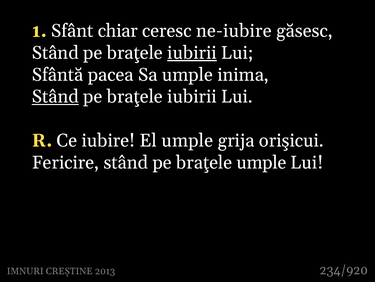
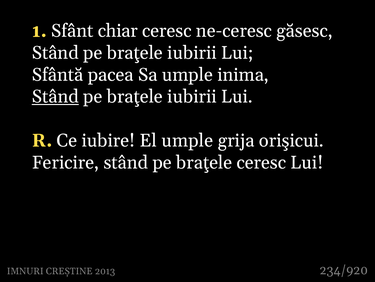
ne-iubire: ne-iubire -> ne-ceresc (234, 31)
iubirii underline: present -> none (192, 53)
braţele umple: umple -> ceresc (261, 162)
